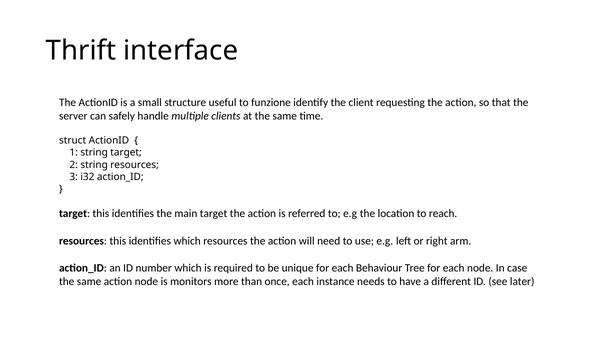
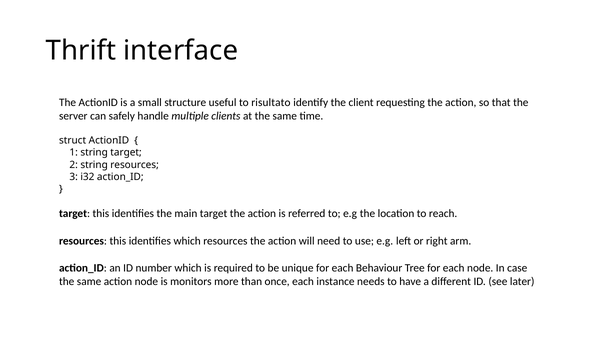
funzione: funzione -> risultato (271, 102)
